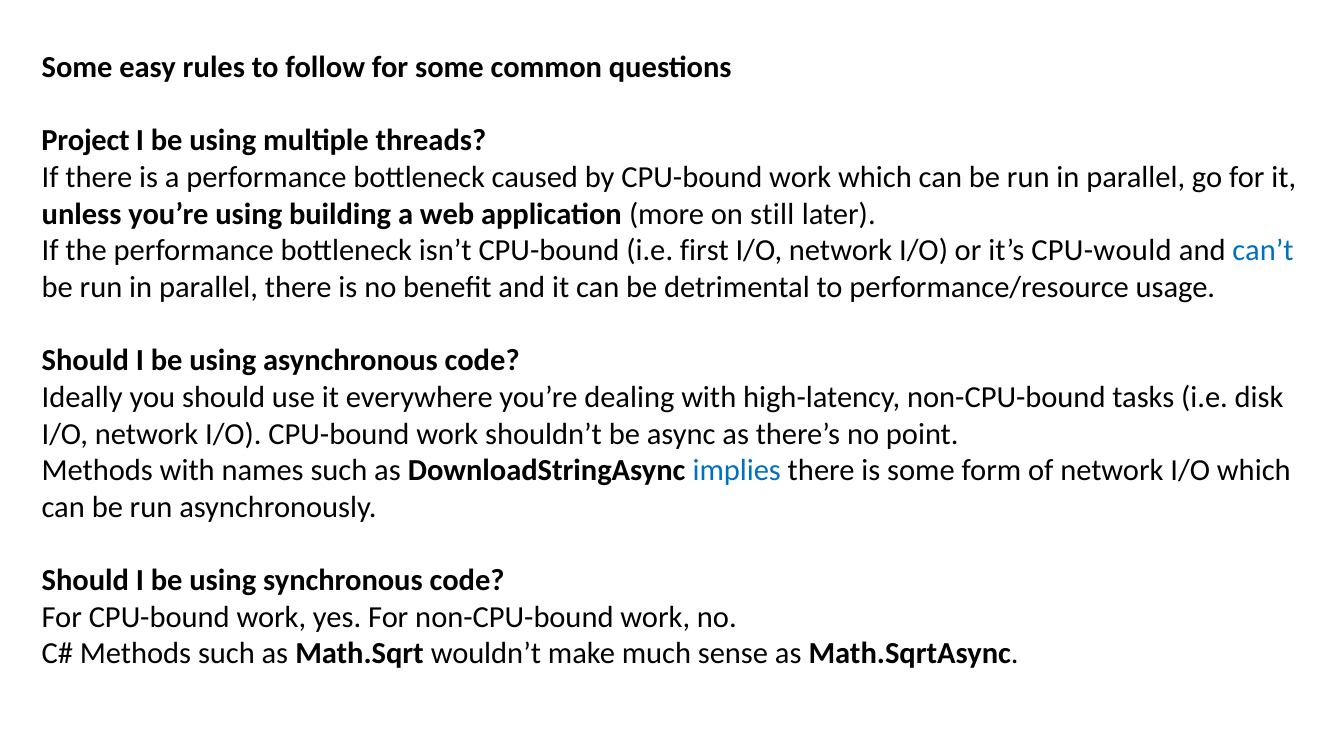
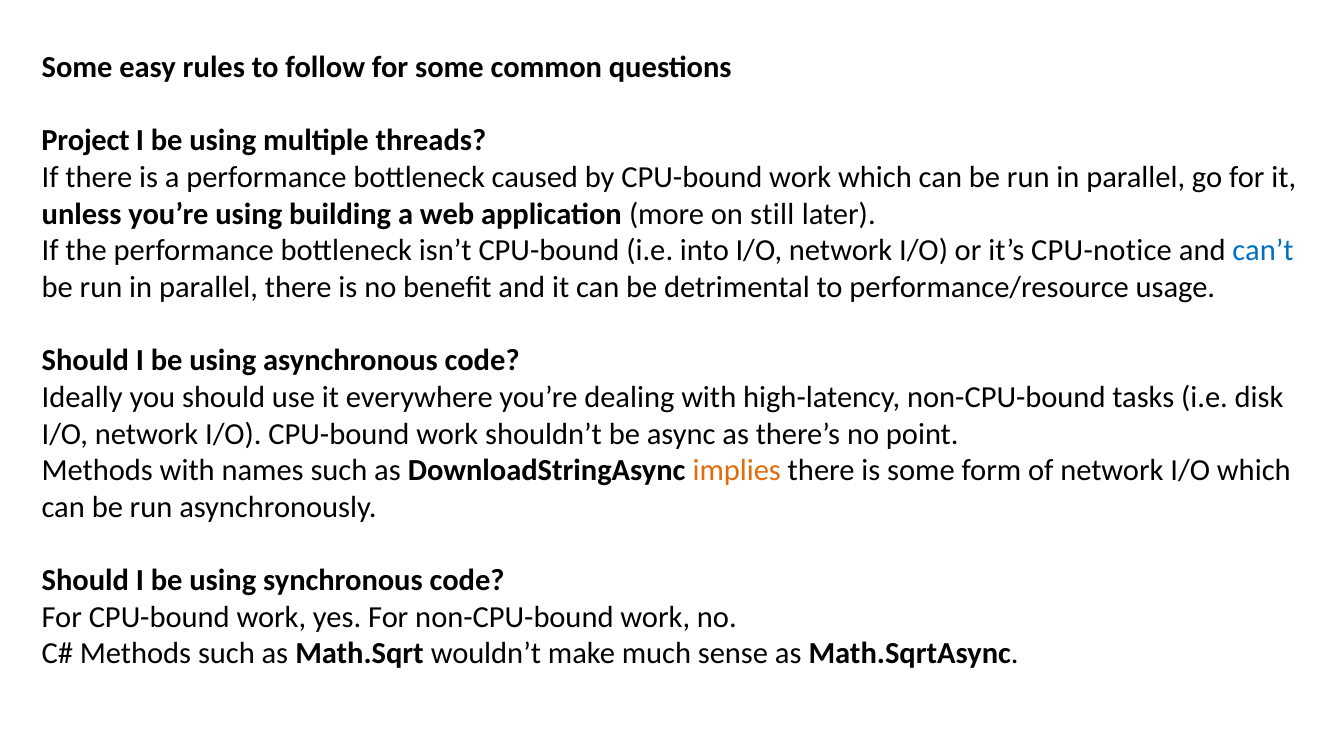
first: first -> into (704, 251)
CPU-would: CPU-would -> CPU-notice (1101, 251)
implies colour: blue -> orange (737, 471)
